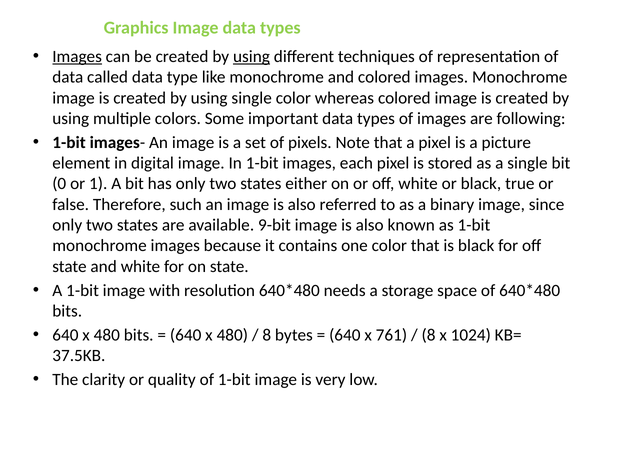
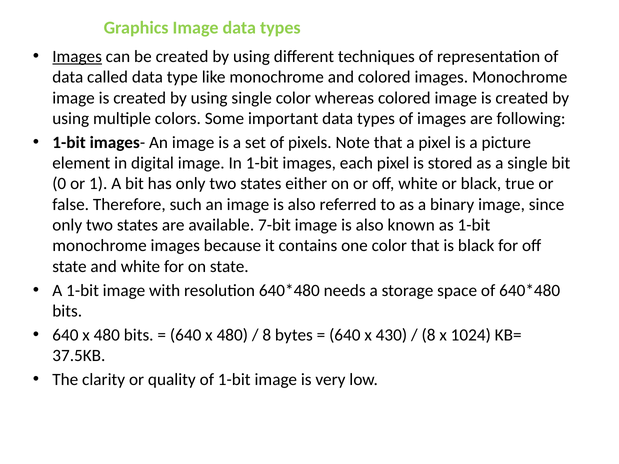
using underline: present -> none (251, 57)
9-bit: 9-bit -> 7-bit (274, 225)
761: 761 -> 430 (391, 335)
